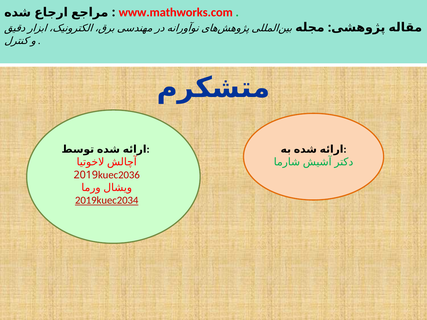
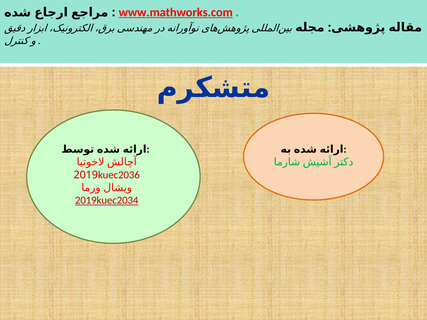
www.mathworks.com underline: none -> present (176, 12)
